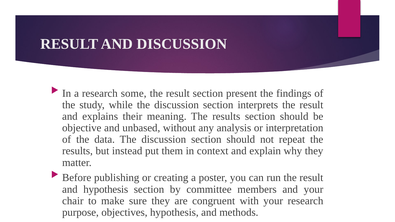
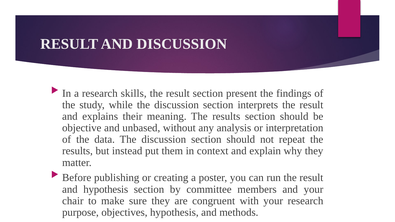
some: some -> skills (134, 93)
